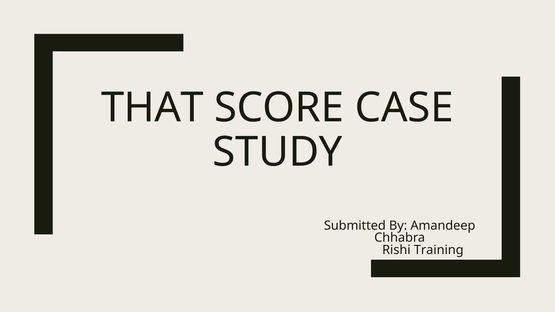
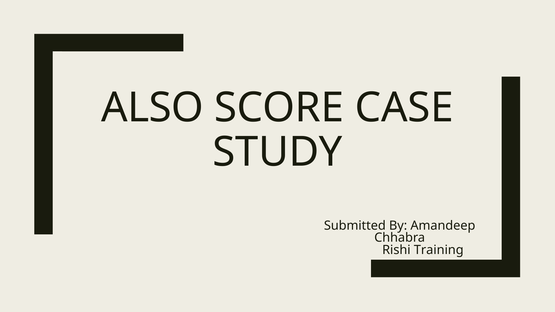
THAT: THAT -> ALSO (152, 108)
